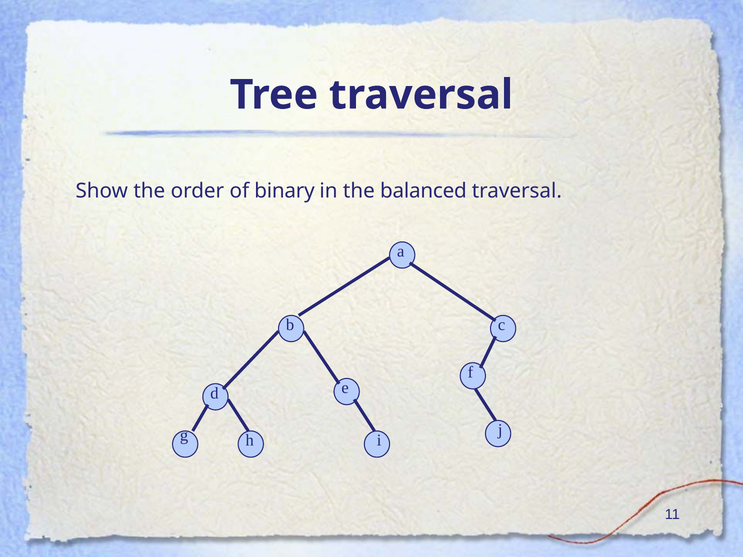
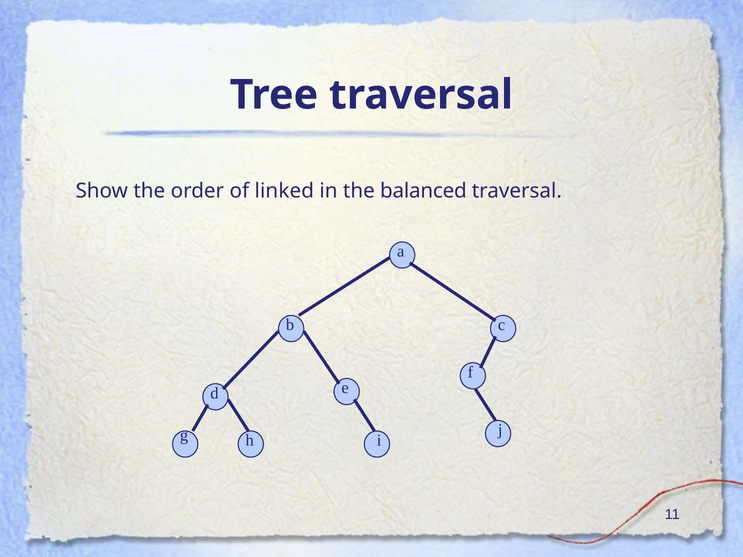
binary: binary -> linked (284, 191)
